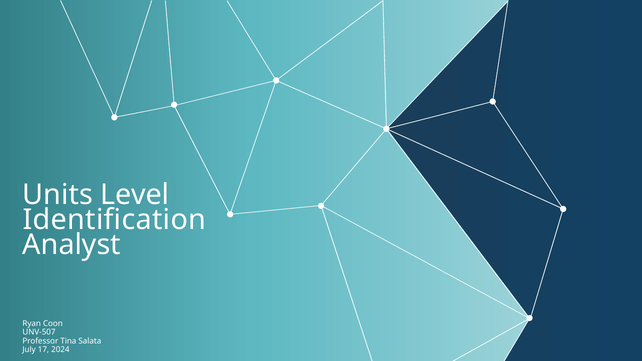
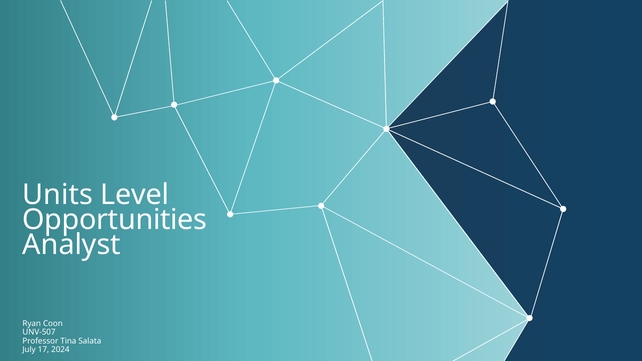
Identification: Identification -> Opportunities (115, 220)
